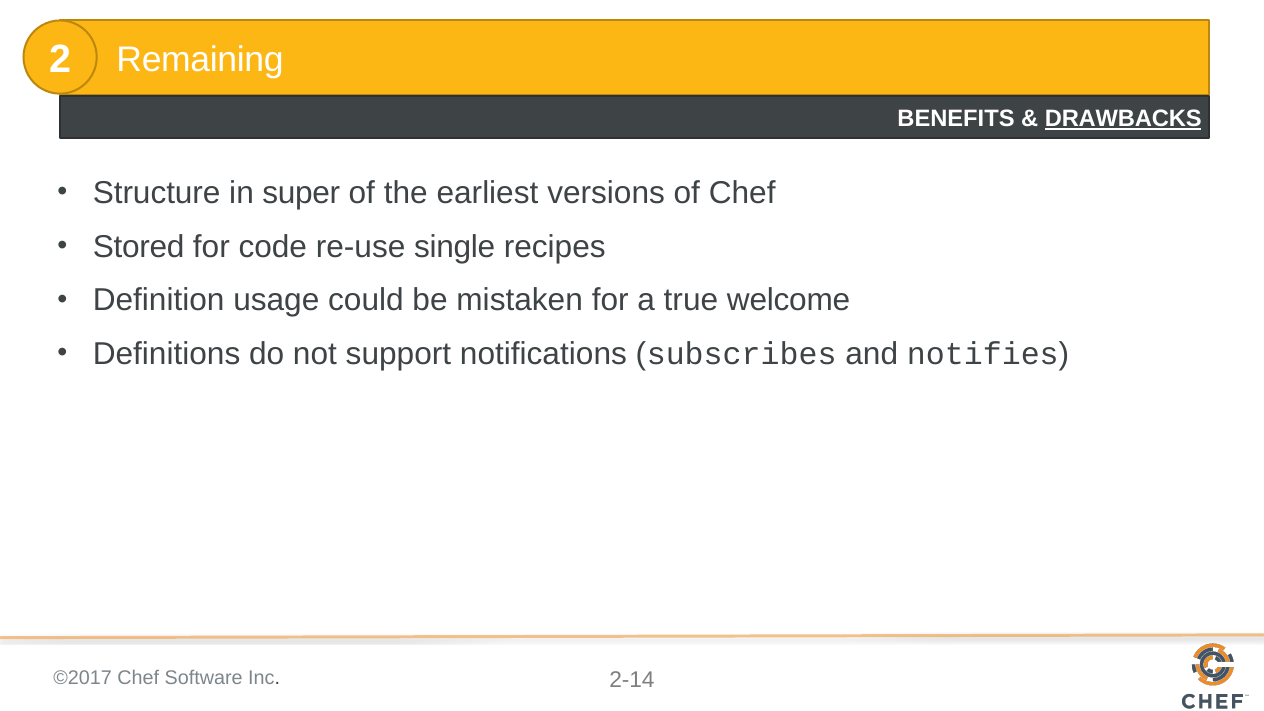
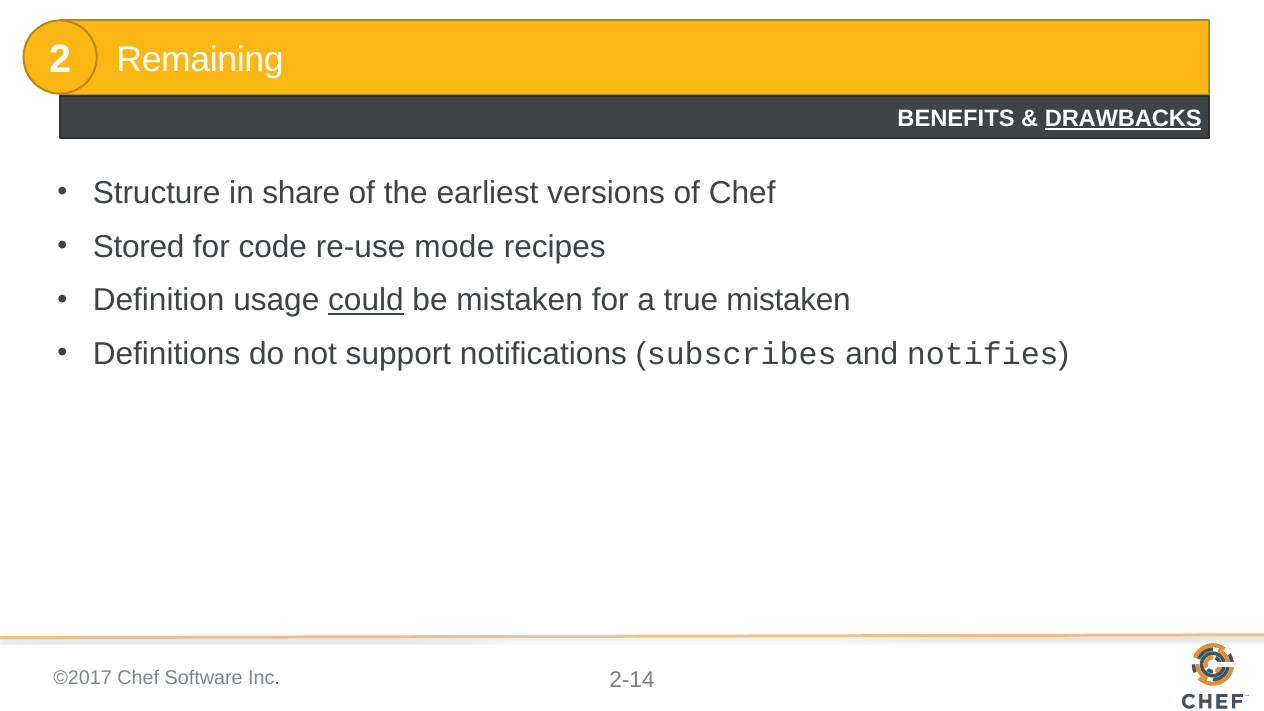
super: super -> share (301, 193)
single: single -> mode (454, 247)
could underline: none -> present (366, 300)
true welcome: welcome -> mistaken (789, 300)
